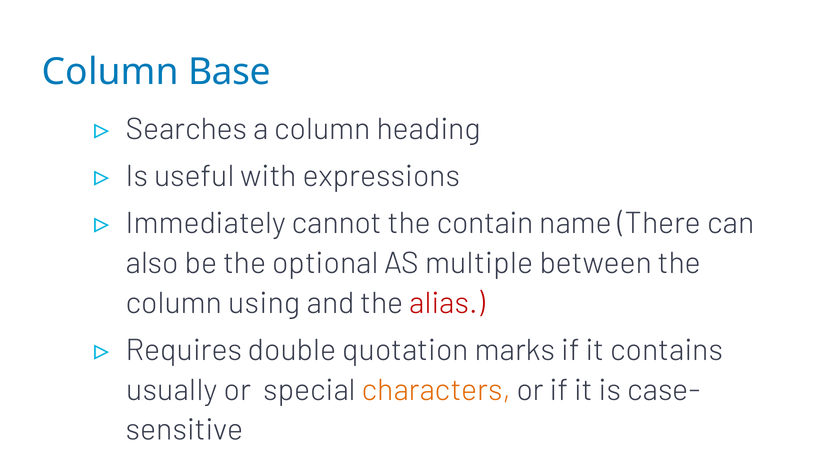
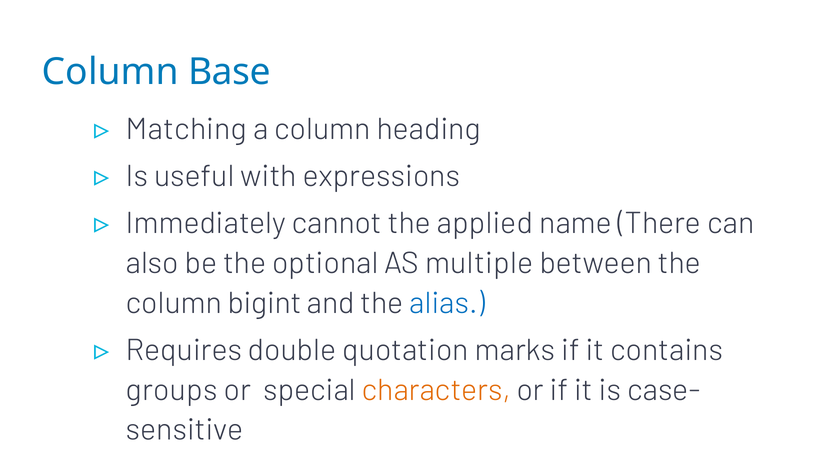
Searches: Searches -> Matching (186, 129)
contain: contain -> applied (485, 223)
using: using -> bigint (265, 303)
alias colour: red -> blue (447, 303)
usually: usually -> groups (172, 390)
